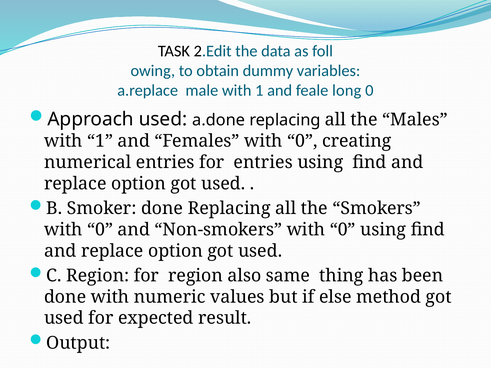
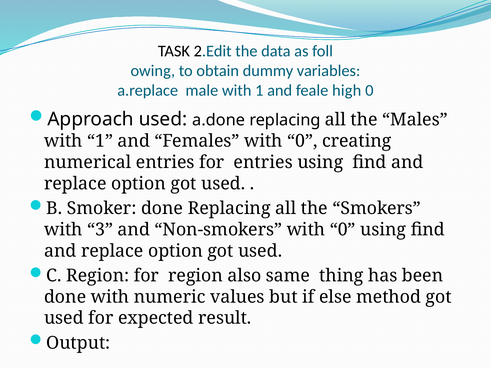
long: long -> high (347, 90)
0: 0 -> 3 (100, 230)
